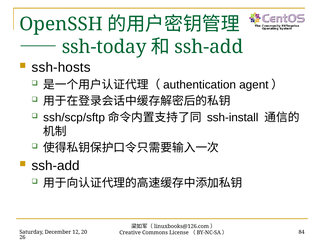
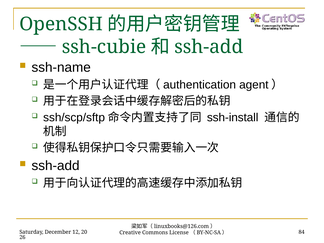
ssh-today: ssh-today -> ssh-cubie (104, 47)
ssh-hosts: ssh-hosts -> ssh-name (61, 67)
